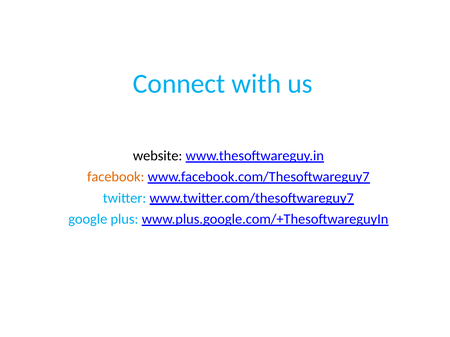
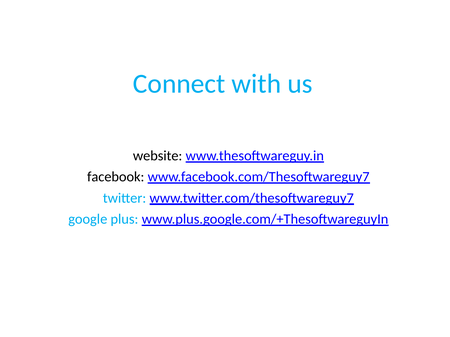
facebook colour: orange -> black (116, 177)
